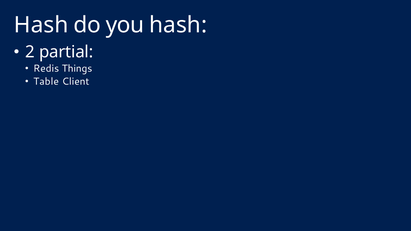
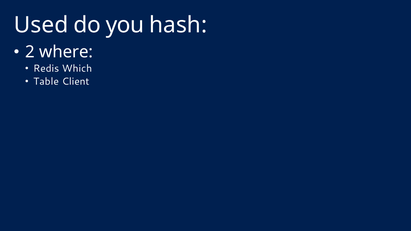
Hash: Hash -> Used (41, 25)
partial: partial -> where (66, 52)
Things: Things -> Which (77, 69)
